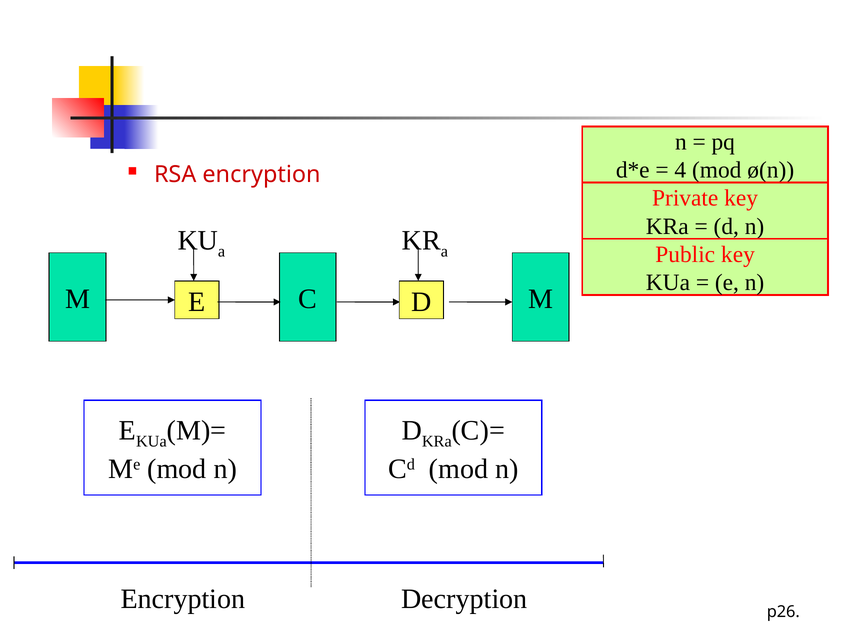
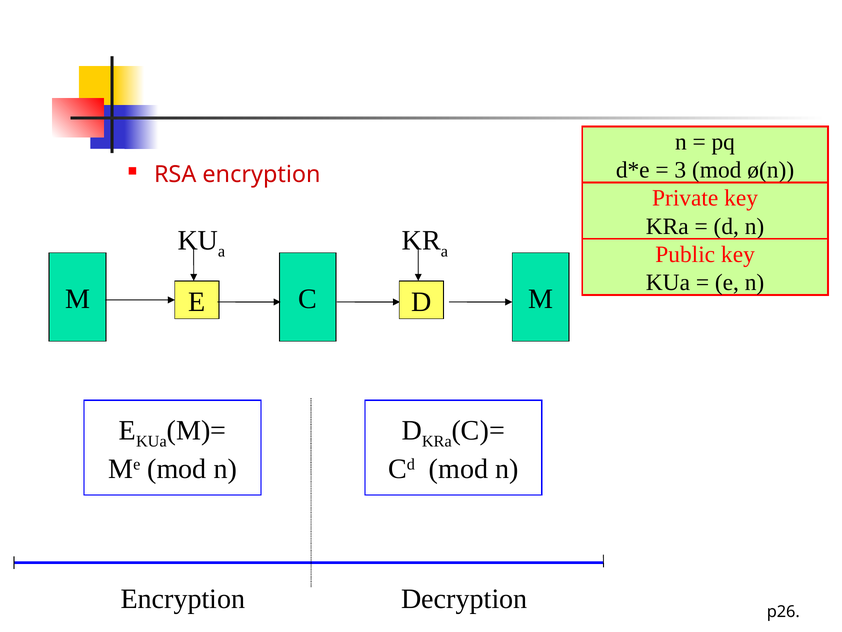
4: 4 -> 3 (680, 170)
